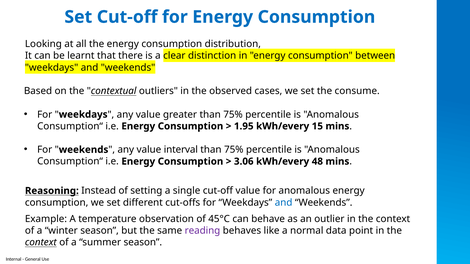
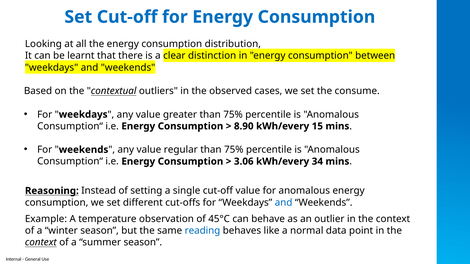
1.95: 1.95 -> 8.90 (244, 126)
interval: interval -> regular (181, 150)
48: 48 -> 34 (317, 162)
reading colour: purple -> blue (202, 231)
